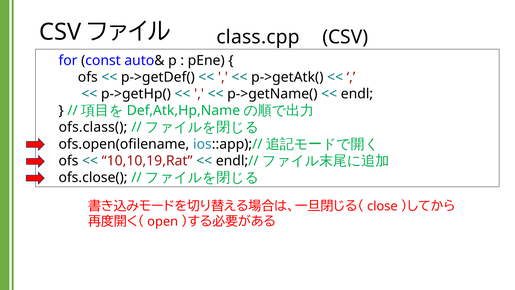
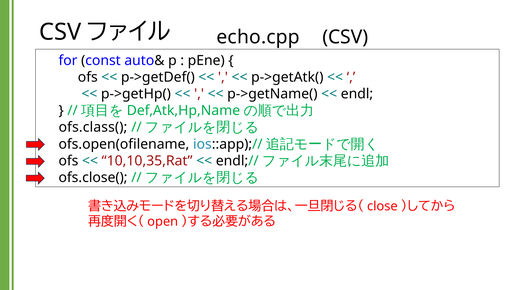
class.cpp: class.cpp -> echo.cpp (258, 37)
10,10,19,Rat: 10,10,19,Rat -> 10,10,35,Rat (147, 161)
